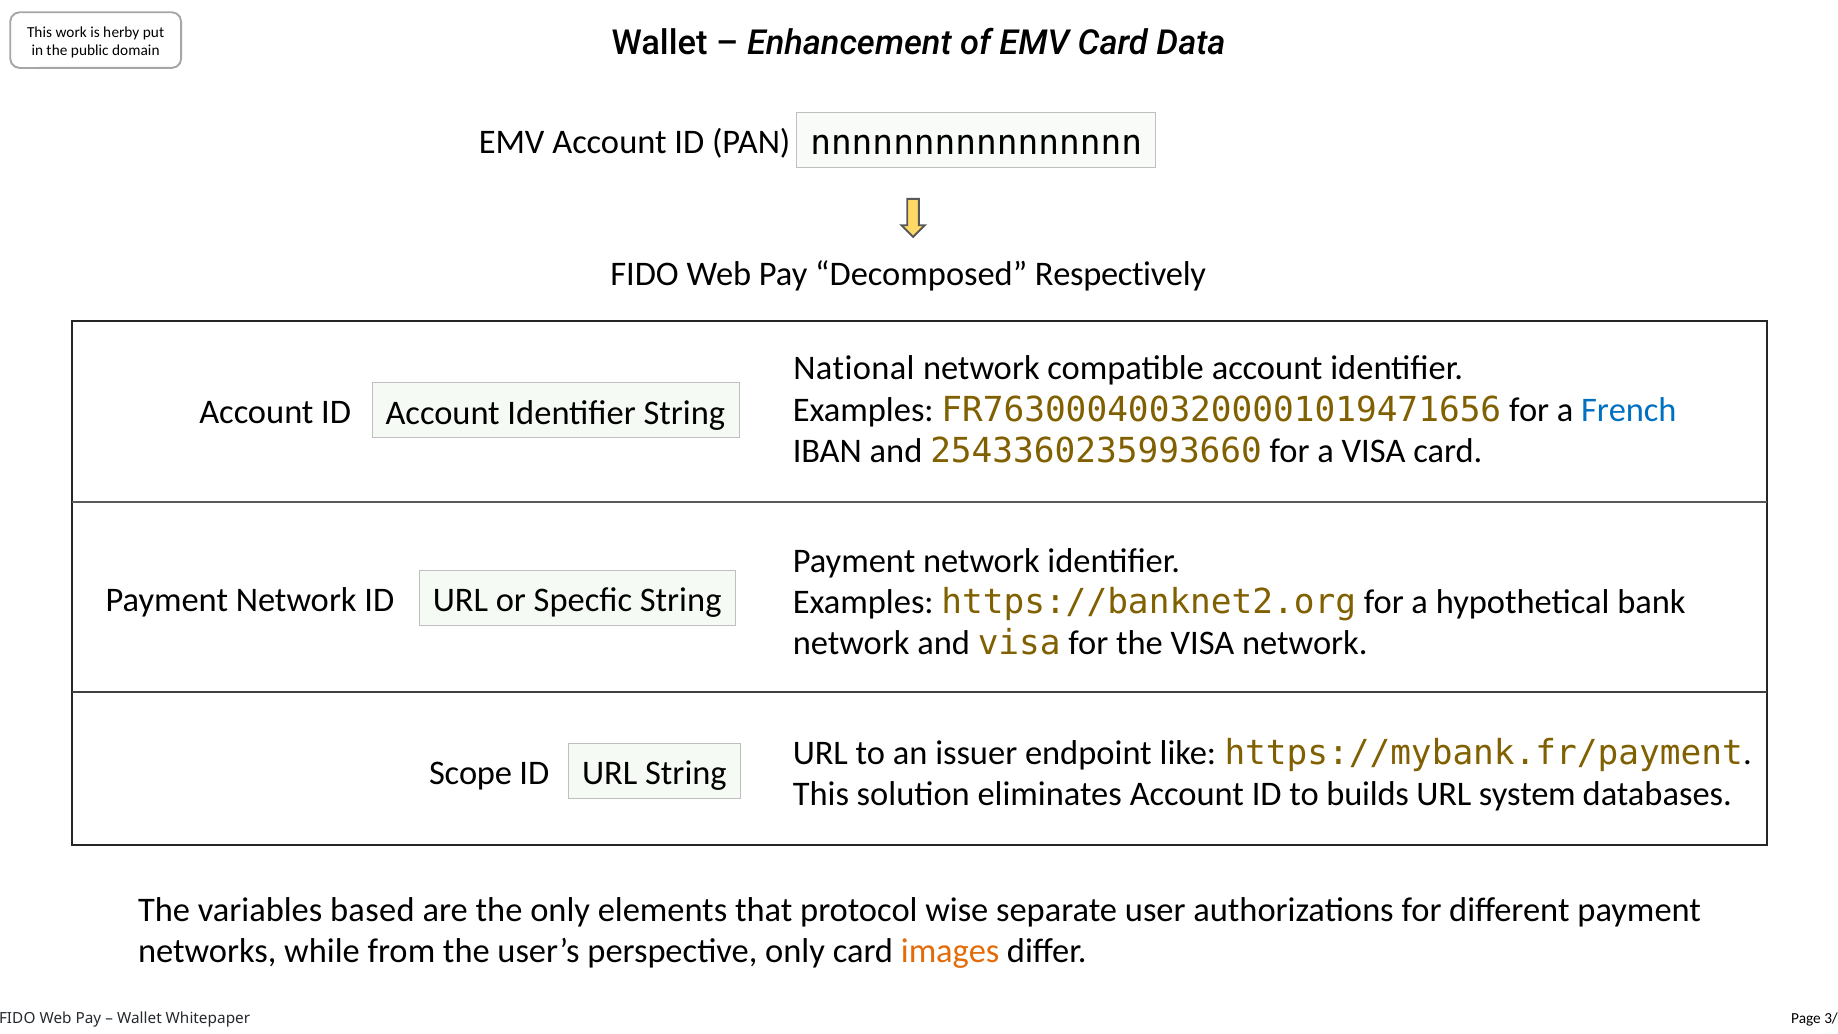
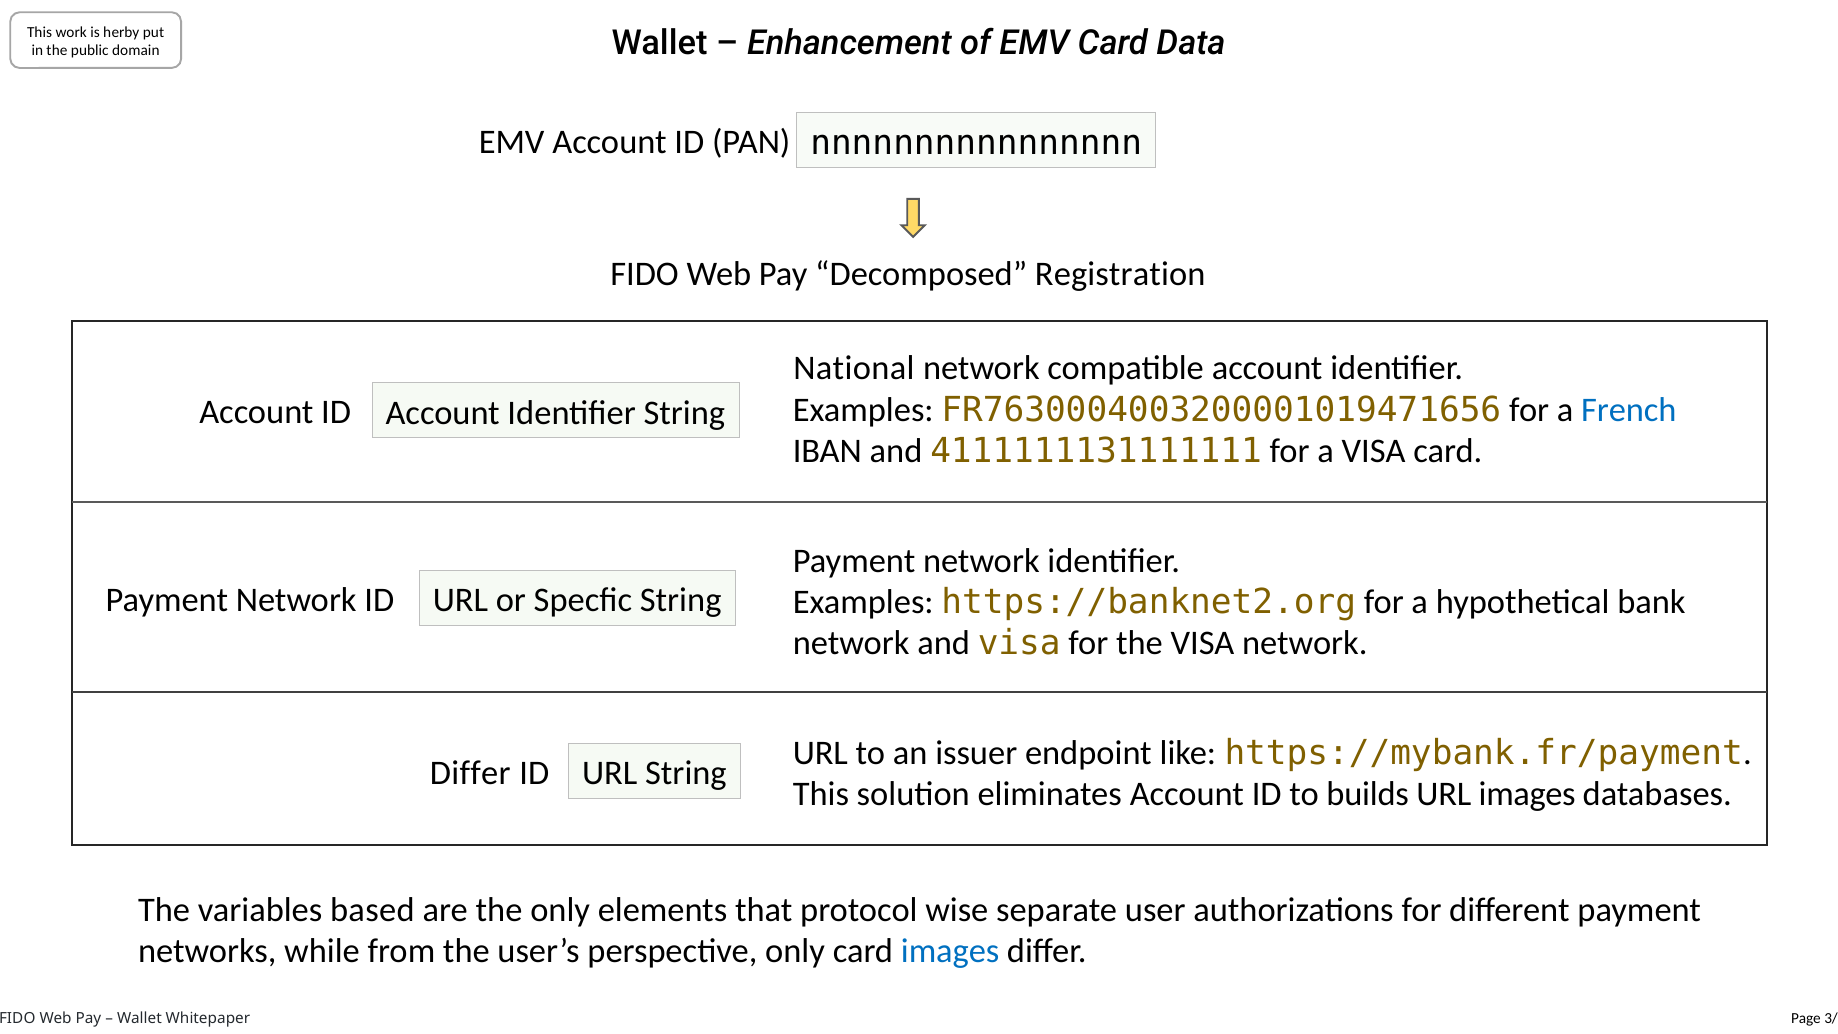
Respectively: Respectively -> Registration (1120, 275)
2543360235993660: 2543360235993660 -> 4111111131111111 (1096, 451)
Scope: Scope -> Differ (470, 773)
URL system: system -> images (1527, 794)
images colour: orange -> blue (950, 951)
